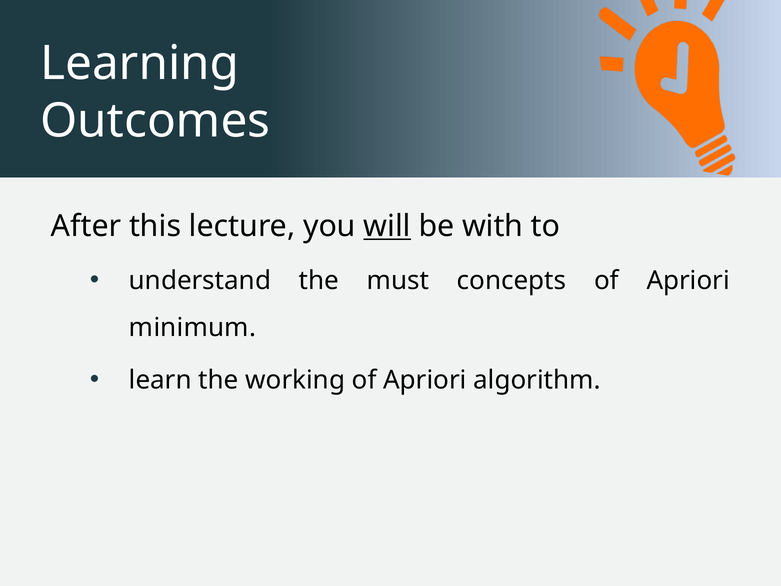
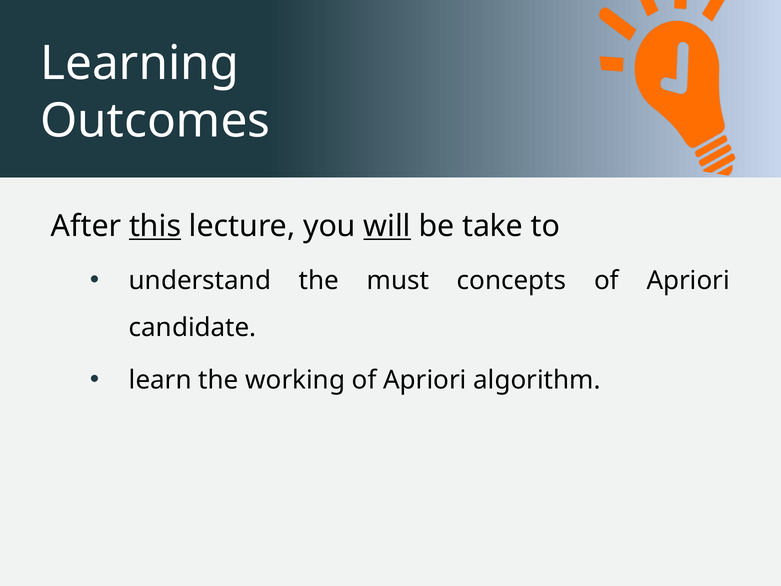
this underline: none -> present (155, 226)
with: with -> take (493, 226)
minimum: minimum -> candidate (193, 328)
